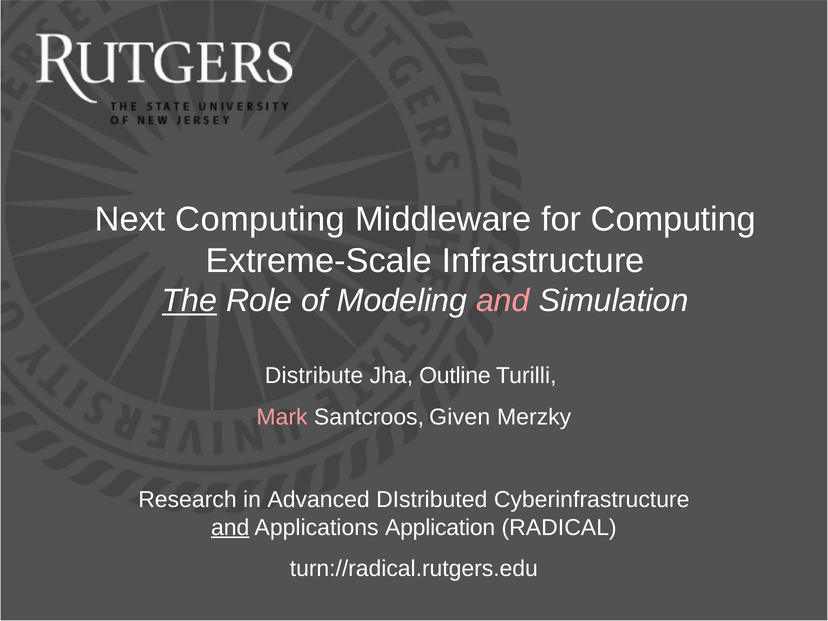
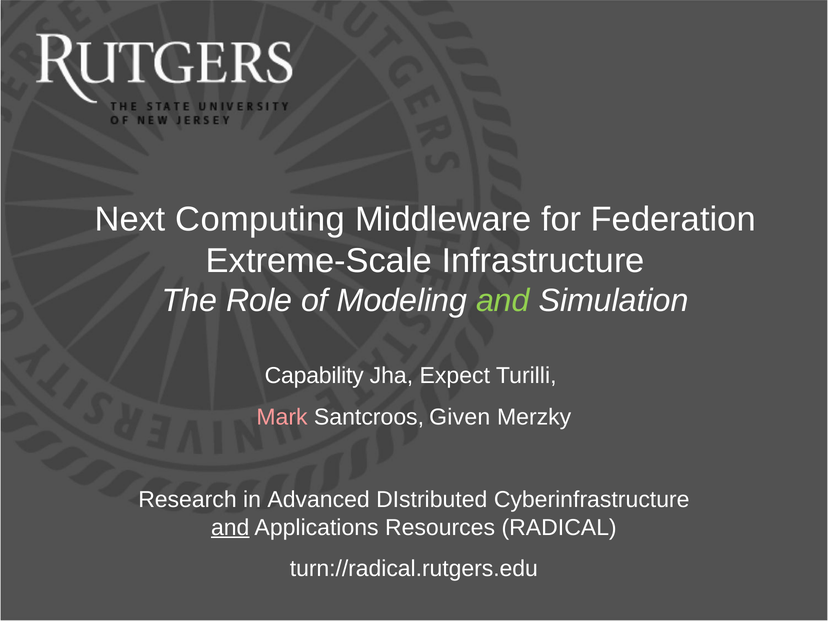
for Computing: Computing -> Federation (673, 219)
The underline: present -> none (190, 301)
and colour: pink -> light green (503, 301)
Distribute: Distribute -> Capability (314, 376)
Outline: Outline -> Expect (455, 376)
Application: Application -> Resources (440, 527)
